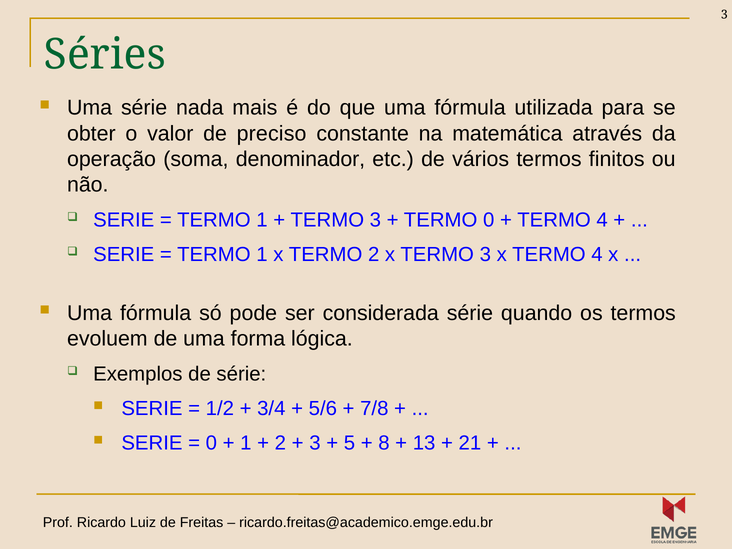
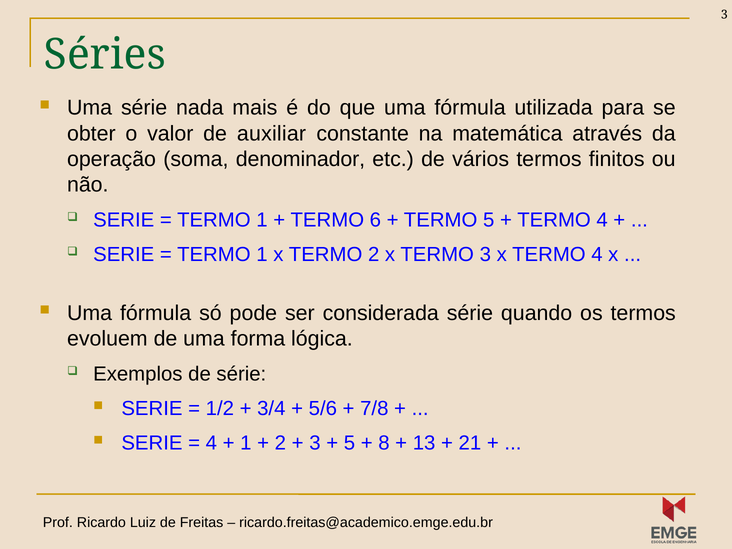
preciso: preciso -> auxiliar (272, 134)
3: 3 -> 6 (375, 220)
TERMO 0: 0 -> 5 (489, 220)
0: 0 -> 4 (211, 443)
